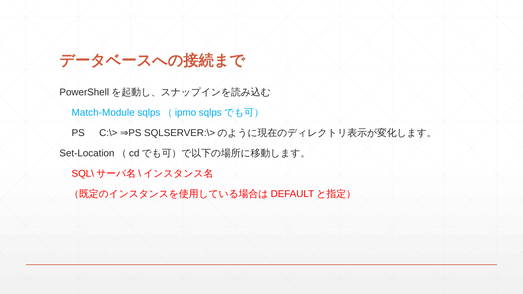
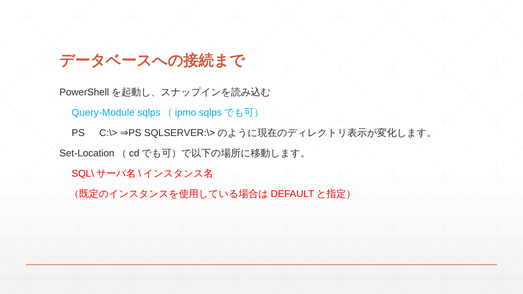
Match-Module: Match-Module -> Query-Module (103, 113)
